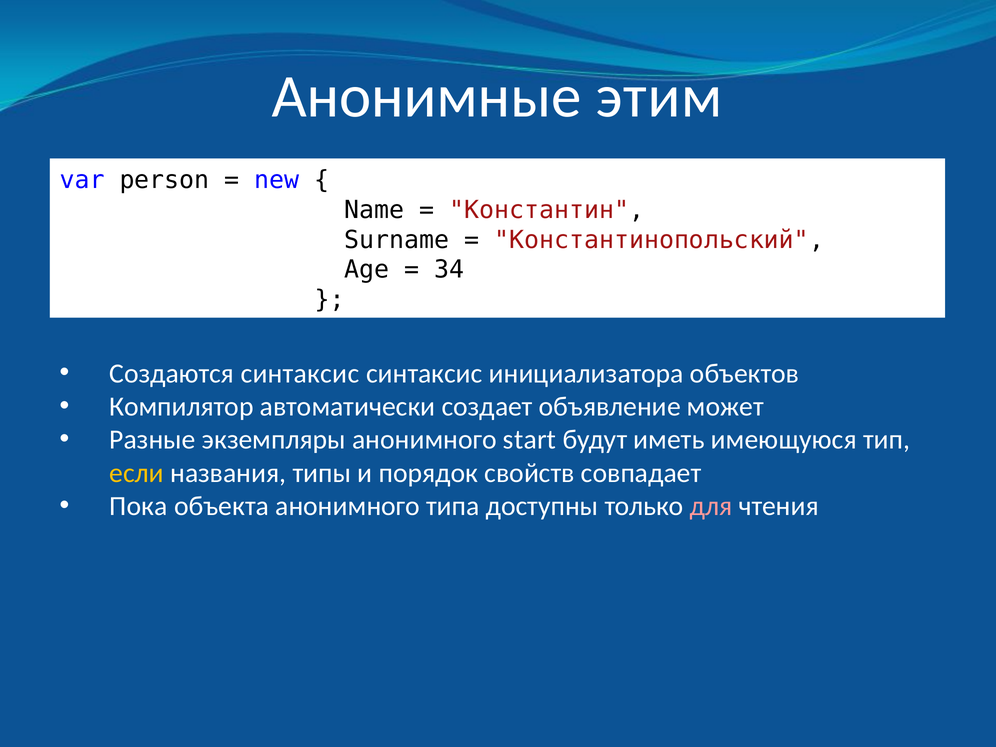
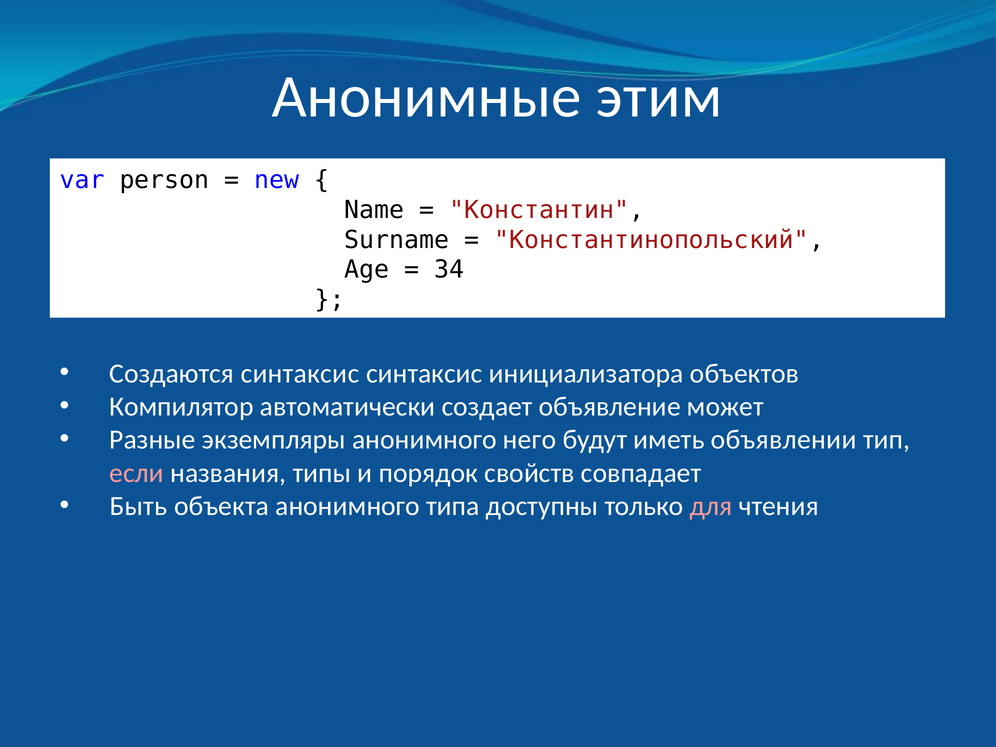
start: start -> него (530, 440)
имеющуюся: имеющуюся -> объявлении (784, 440)
если colour: yellow -> pink (137, 473)
Пока: Пока -> Быть (139, 506)
